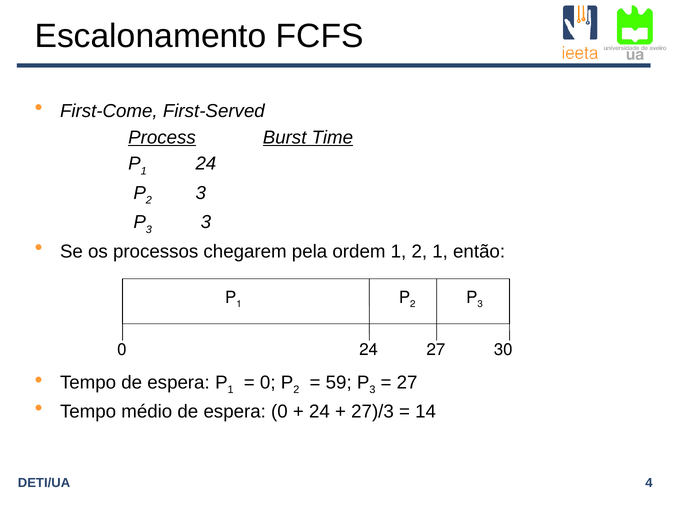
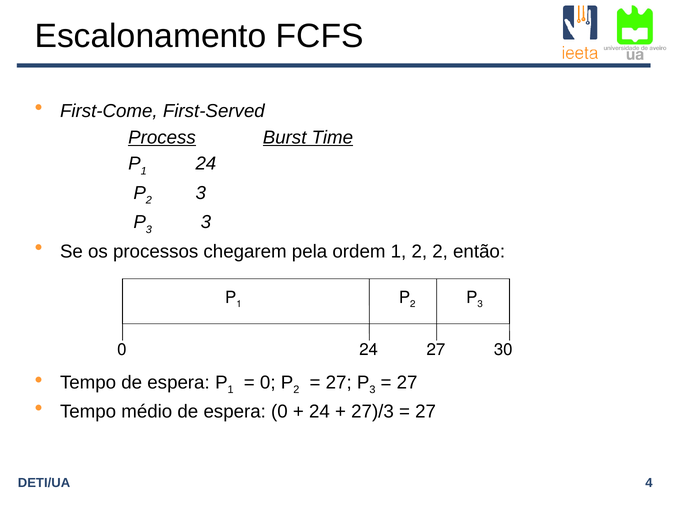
2 1: 1 -> 2 (440, 251)
59: 59 -> 27 (339, 382)
14: 14 -> 27 (426, 411)
